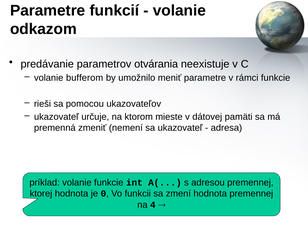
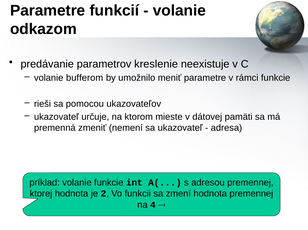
otvárania: otvárania -> kreslenie (156, 64)
0: 0 -> 2 (103, 194)
